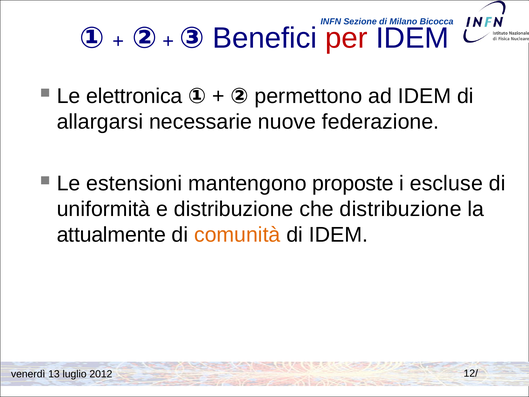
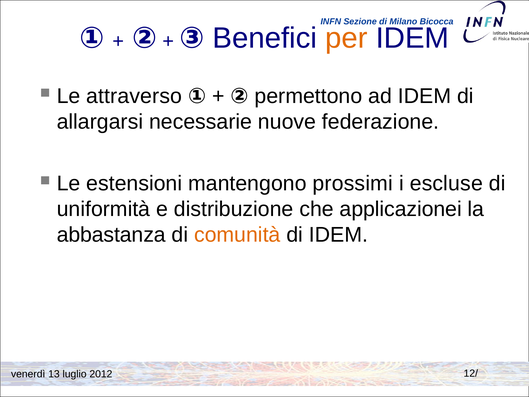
per colour: red -> orange (346, 38)
elettronica: elettronica -> attraverso (134, 96)
proposte: proposte -> prossimi (353, 183)
che distribuzione: distribuzione -> applicazionei (401, 209)
attualmente: attualmente -> abbastanza (111, 235)
